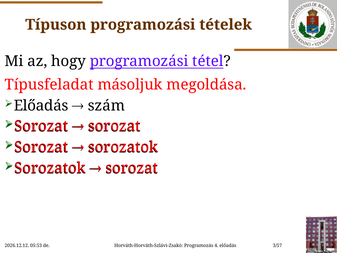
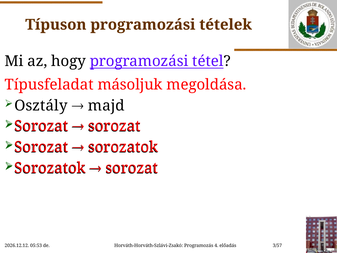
Előadás: Előadás -> Osztály (41, 106)
szám: szám -> majd (106, 106)
